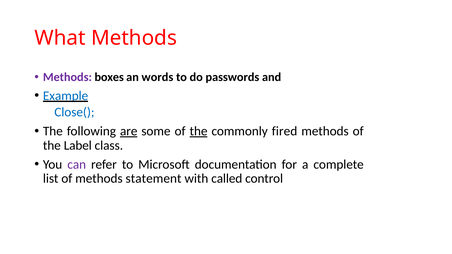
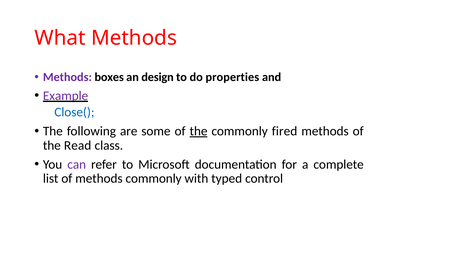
words: words -> design (158, 77)
passwords: passwords -> properties (232, 77)
Example colour: blue -> purple (66, 96)
are underline: present -> none (129, 131)
Label: Label -> Read (78, 146)
methods statement: statement -> commonly (154, 179)
called: called -> typed (227, 179)
